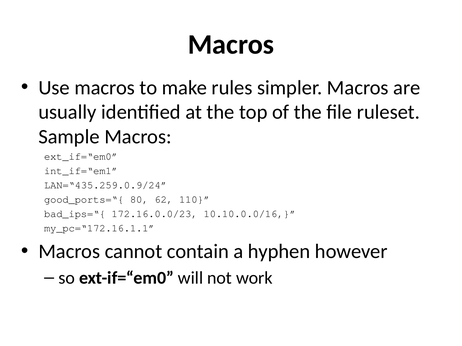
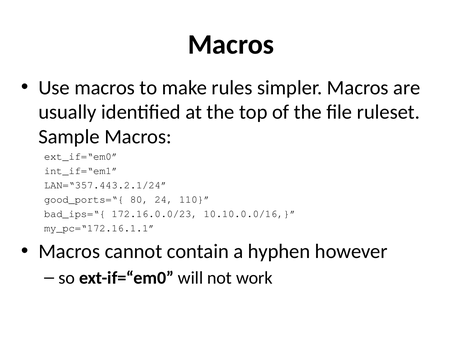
LAN=“435.259.0.9/24: LAN=“435.259.0.9/24 -> LAN=“357.443.2.1/24 (105, 186)
62: 62 -> 24 (164, 200)
